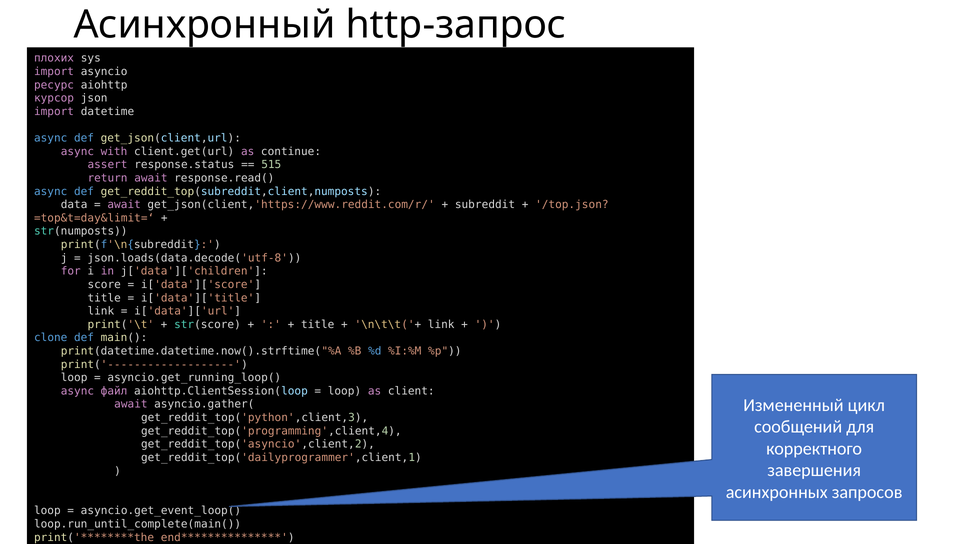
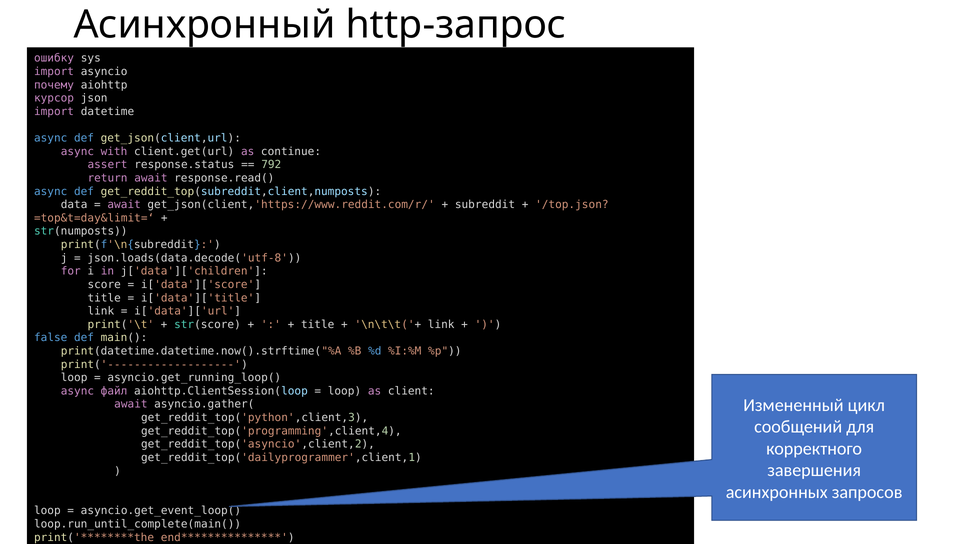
плохих: плохих -> ошибку (54, 58)
ресурс: ресурс -> почему (54, 85)
515: 515 -> 792 (271, 165)
clone: clone -> false (51, 337)
